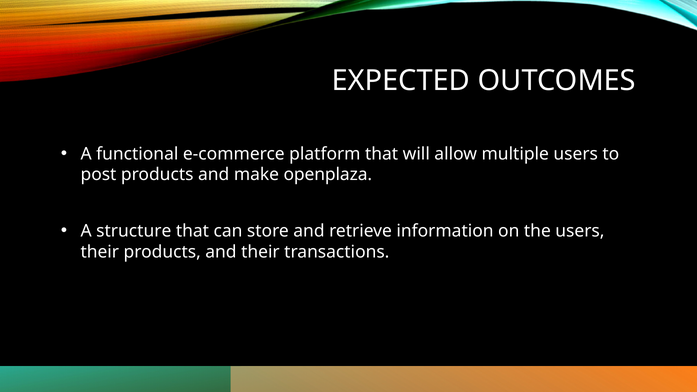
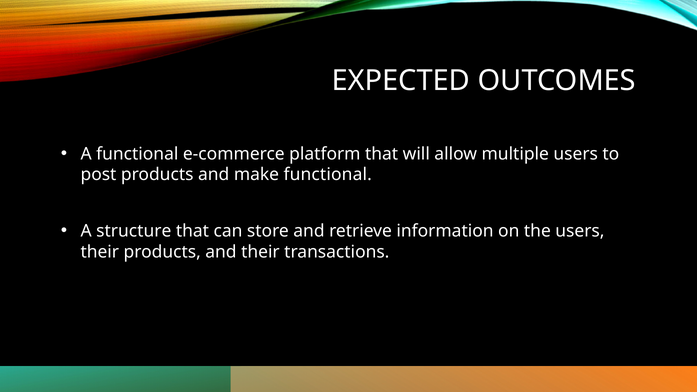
make openplaza: openplaza -> functional (328, 175)
